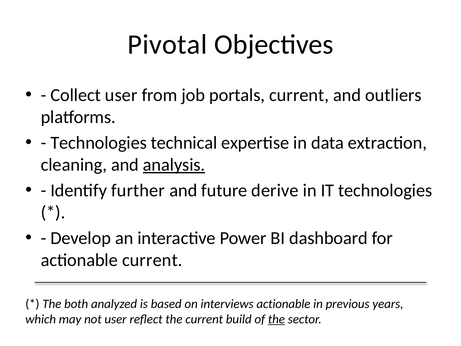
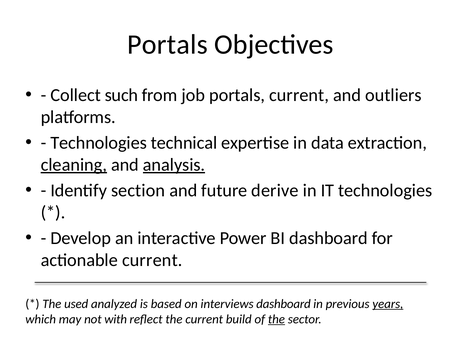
Pivotal: Pivotal -> Portals (167, 45)
Collect user: user -> such (121, 95)
cleaning underline: none -> present (74, 165)
further: further -> section (138, 190)
both: both -> used (76, 304)
interviews actionable: actionable -> dashboard (284, 304)
years underline: none -> present (388, 304)
not user: user -> with (116, 319)
